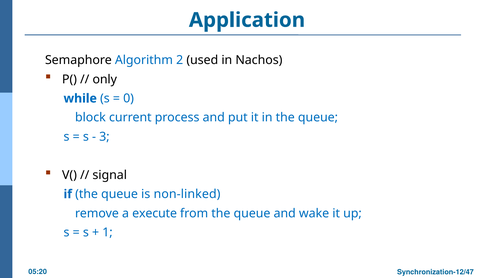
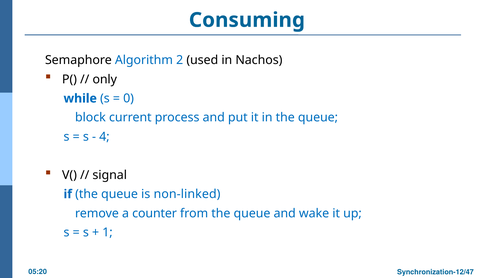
Application: Application -> Consuming (247, 20)
3: 3 -> 4 (104, 137)
execute: execute -> counter (155, 213)
